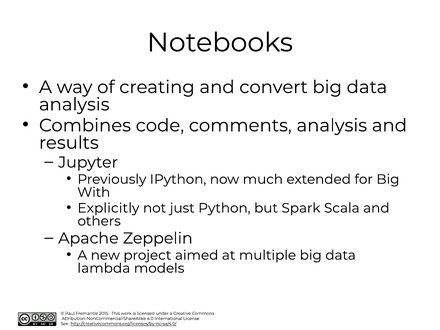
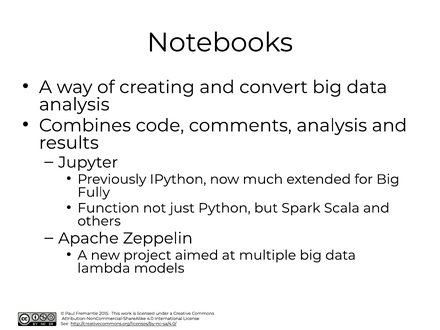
With: With -> Fully (94, 192)
Explicitly: Explicitly -> Function (108, 208)
